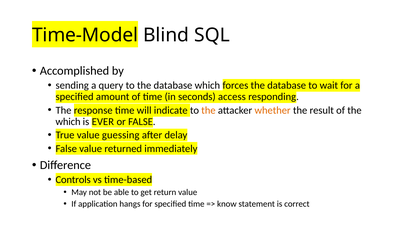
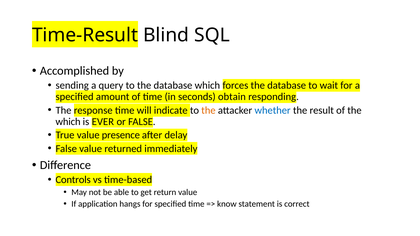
Time-Model: Time-Model -> Time-Result (85, 35)
access: access -> obtain (232, 97)
whether colour: orange -> blue (273, 110)
guessing: guessing -> presence (121, 135)
